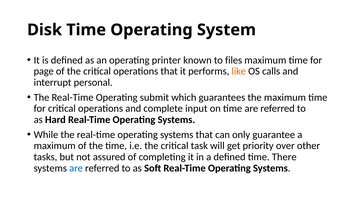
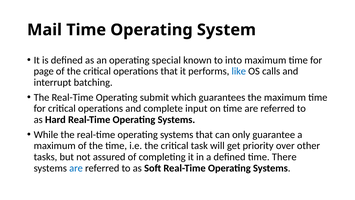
Disk: Disk -> Mail (45, 30)
printer: printer -> special (166, 60)
files: files -> into (234, 60)
like colour: orange -> blue (239, 71)
personal: personal -> batching (93, 82)
